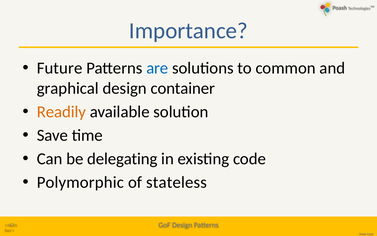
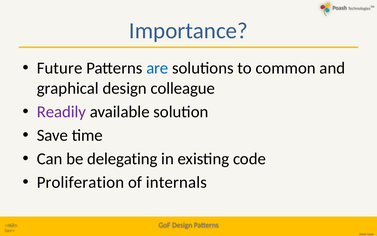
container: container -> colleague (183, 88)
Readily colour: orange -> purple (61, 112)
Polymorphic: Polymorphic -> Proliferation (80, 182)
stateless: stateless -> internals (176, 182)
